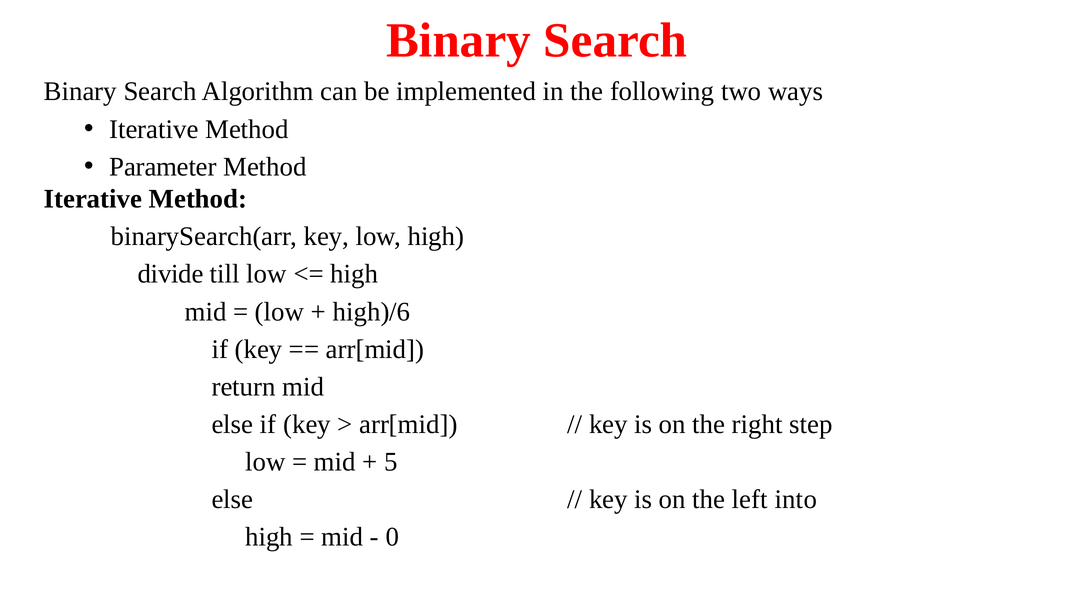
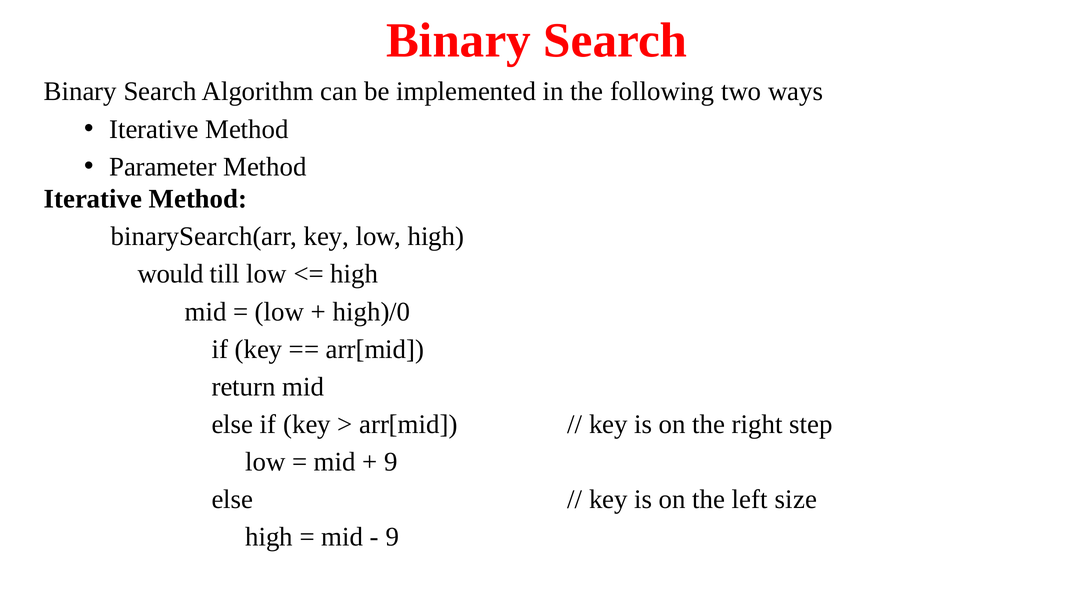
divide: divide -> would (171, 274)
high)/6: high)/6 -> high)/0 (372, 312)
5: 5 -> 9 (391, 462)
into: into -> size (796, 500)
0: 0 -> 9 (392, 537)
